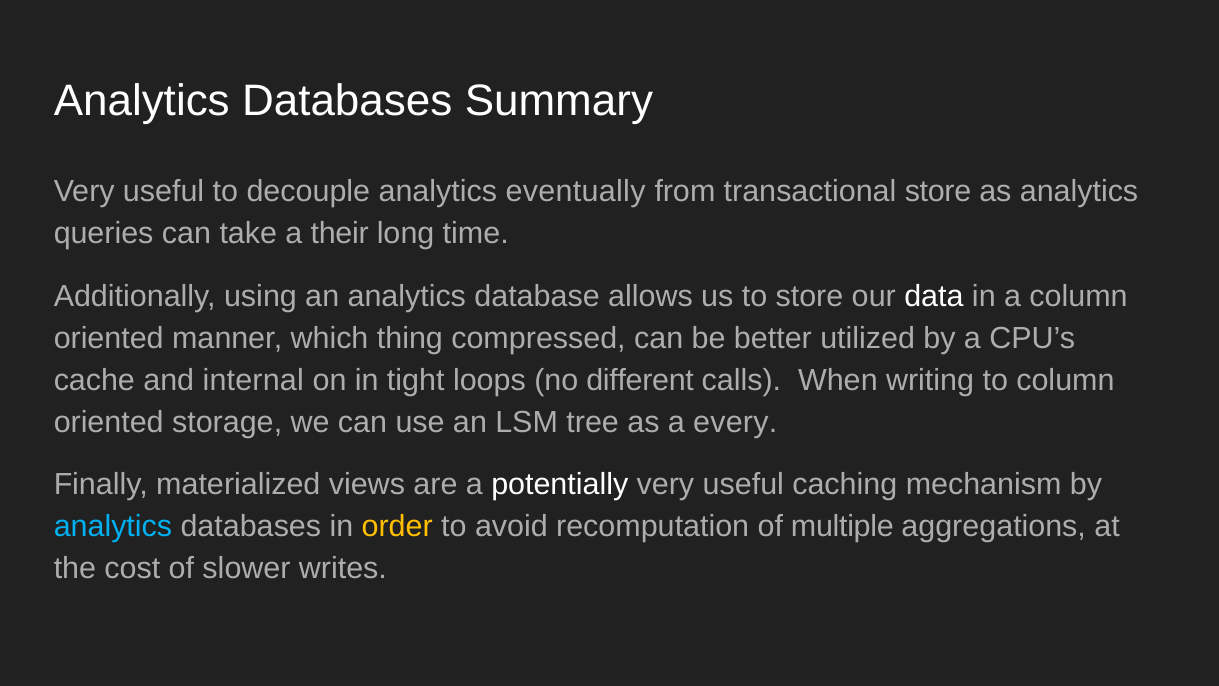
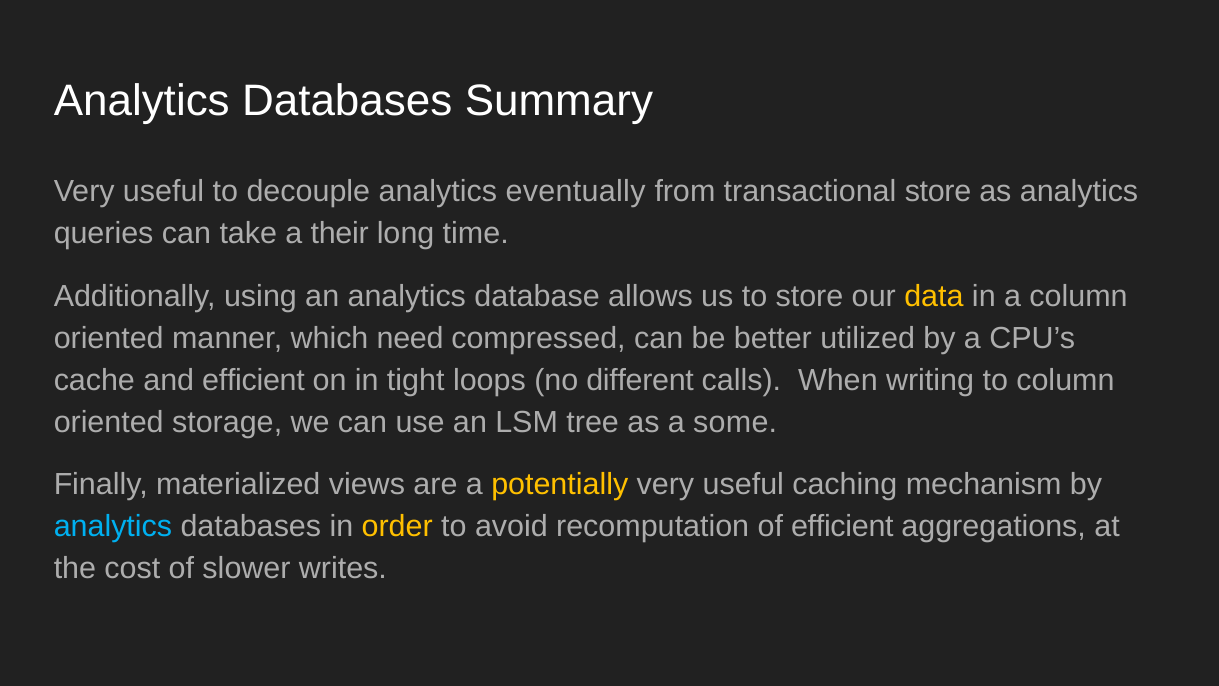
data colour: white -> yellow (934, 296)
thing: thing -> need (410, 338)
and internal: internal -> efficient (253, 380)
every: every -> some (735, 422)
potentially colour: white -> yellow (560, 485)
of multiple: multiple -> efficient (842, 527)
